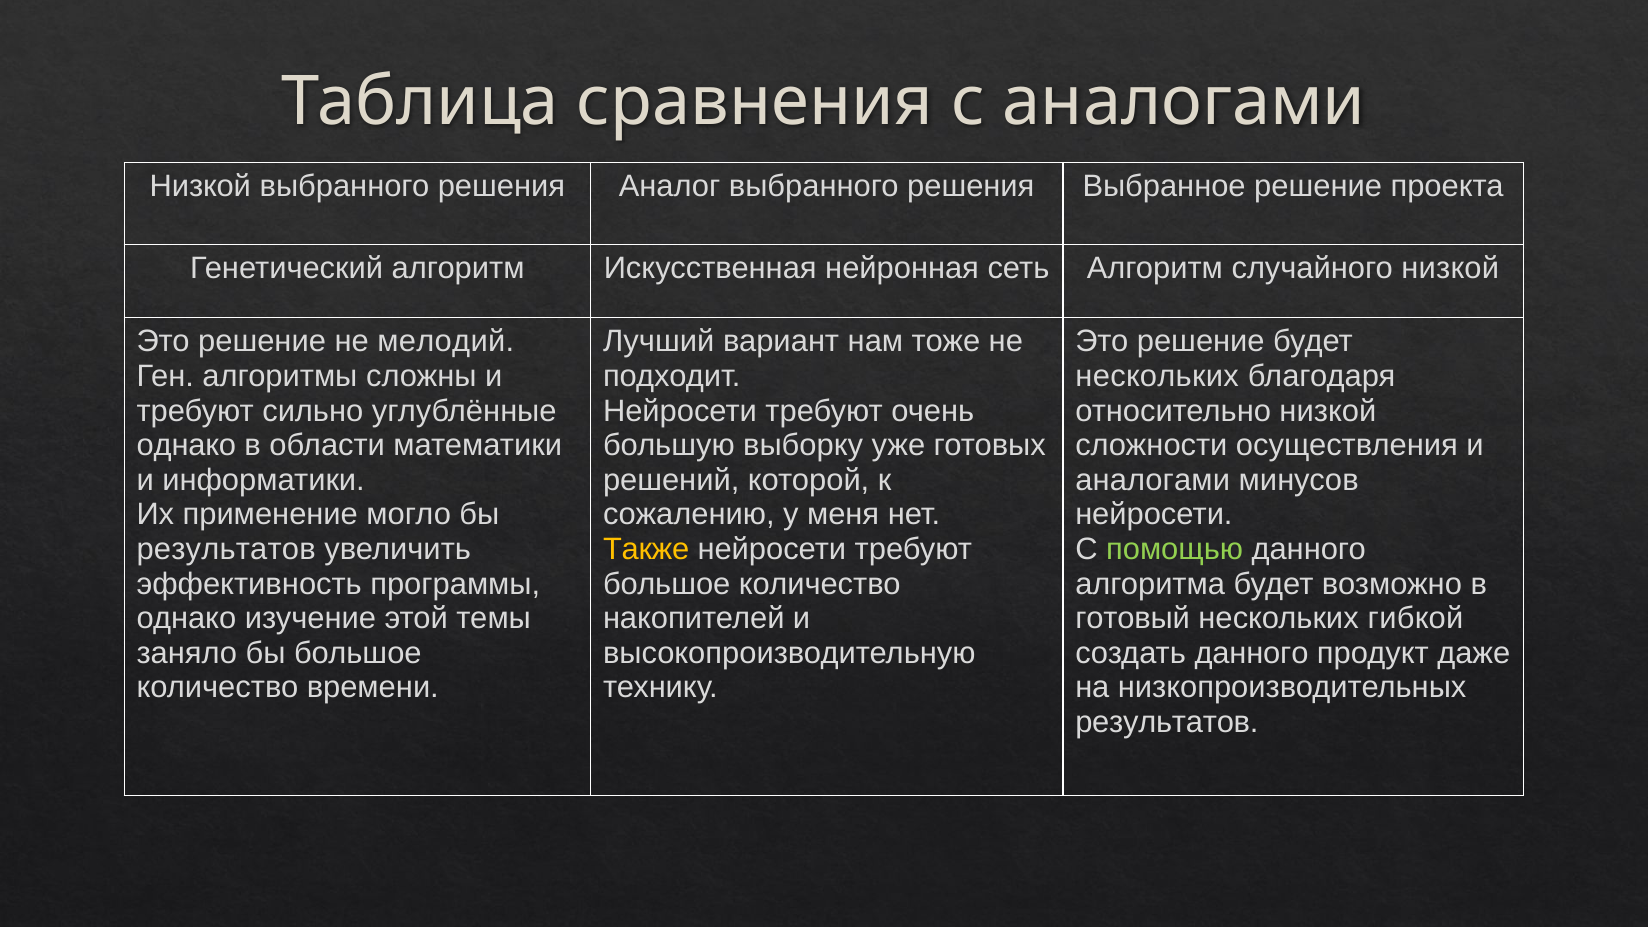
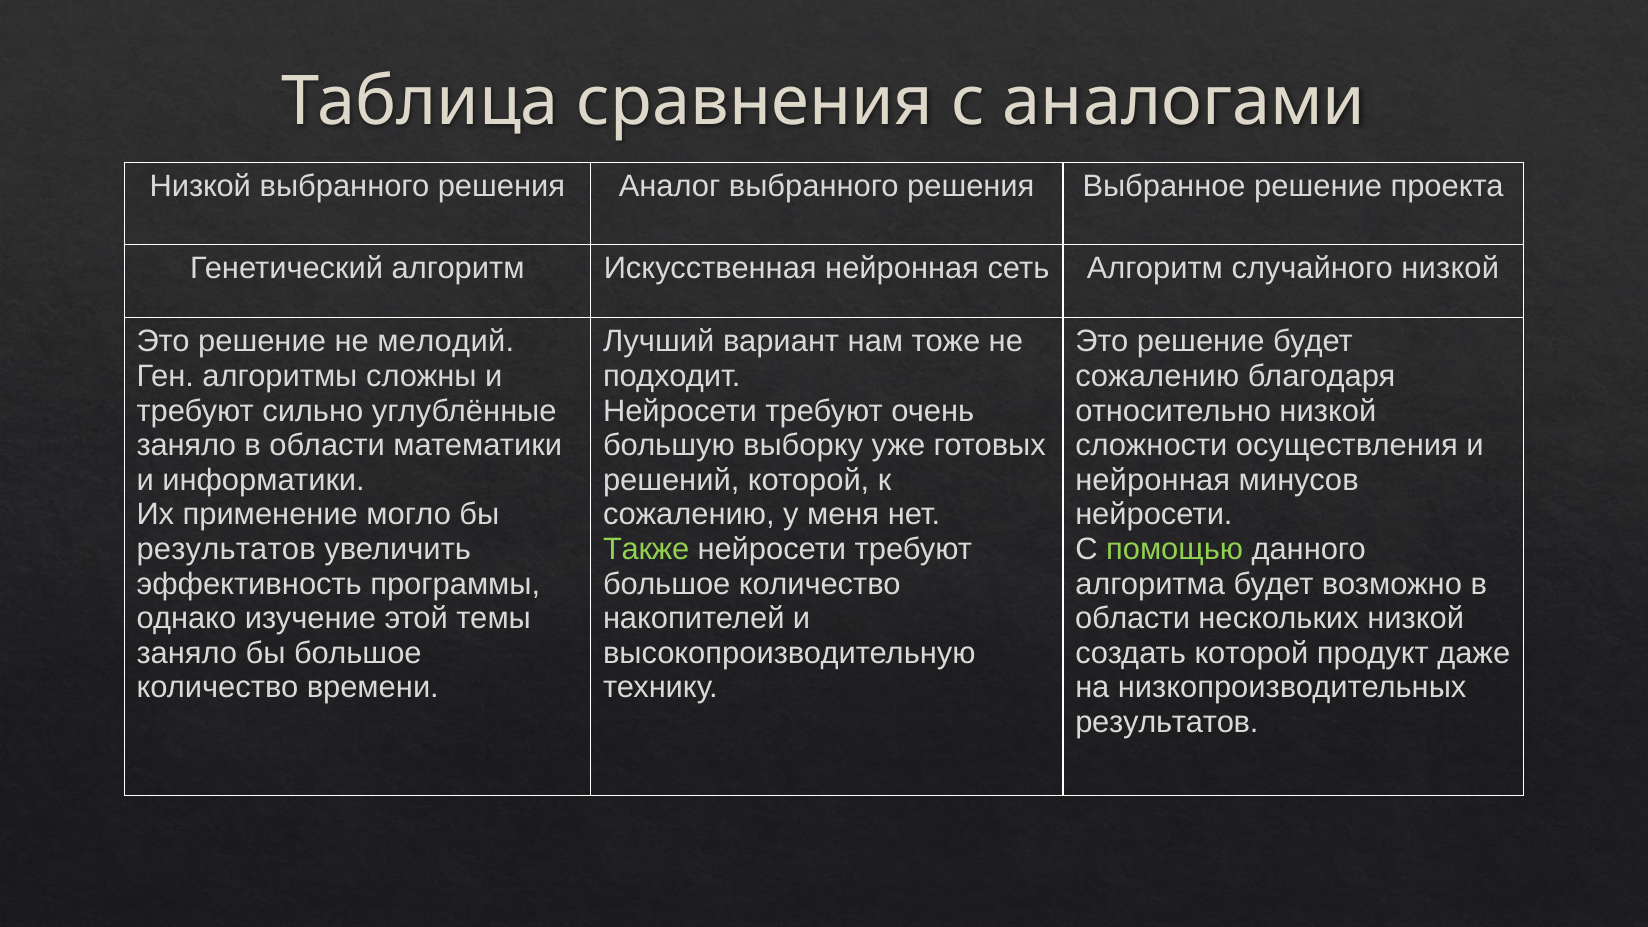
нескольких: нескольких -> сожалению (1157, 376)
однако: однако -> заняло (186, 445)
аналогами: аналогами -> нейронная (1153, 480)
Также colour: yellow -> light green (646, 549)
готовый: готовый -> области (1133, 618)
нескольких гибкой: гибкой -> низкой (1416, 618)
создать данного: данного -> которой (1251, 653)
